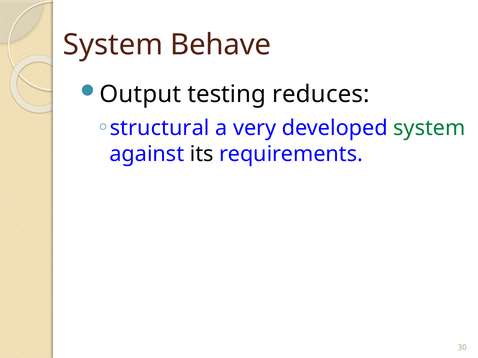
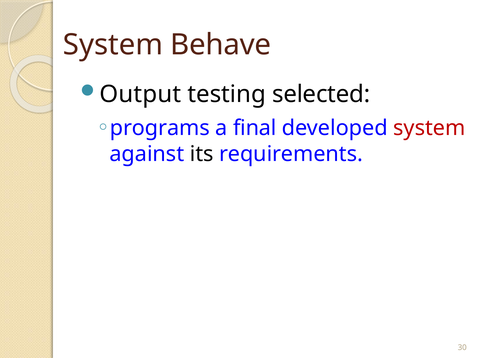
reduces: reduces -> selected (321, 94)
structural: structural -> programs (160, 128)
very: very -> final (255, 128)
system colour: green -> red (429, 128)
